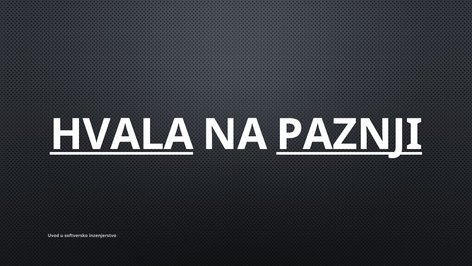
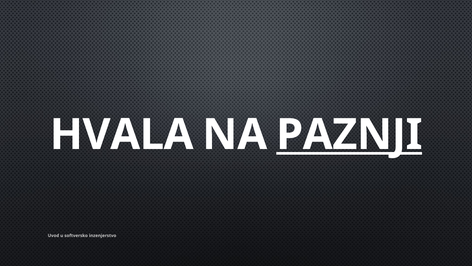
HVALA underline: present -> none (122, 135)
